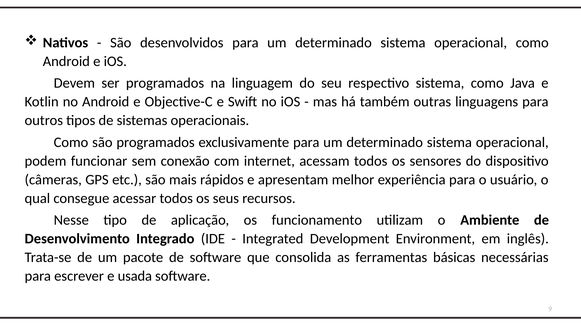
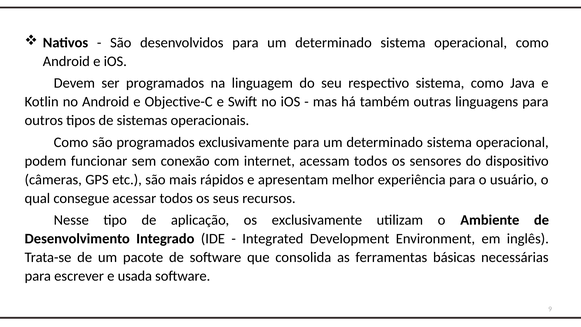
os funcionamento: funcionamento -> exclusivamente (317, 220)
